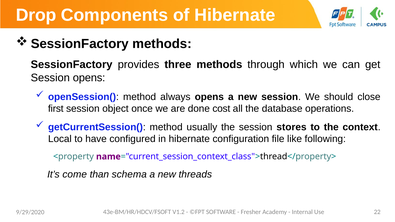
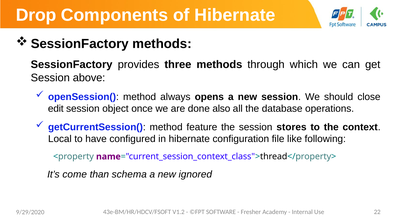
Session opens: opens -> above (89, 78)
first: first -> edit (56, 109)
cost: cost -> also (221, 109)
usually: usually -> feature (202, 127)
threads: threads -> ignored (195, 175)
